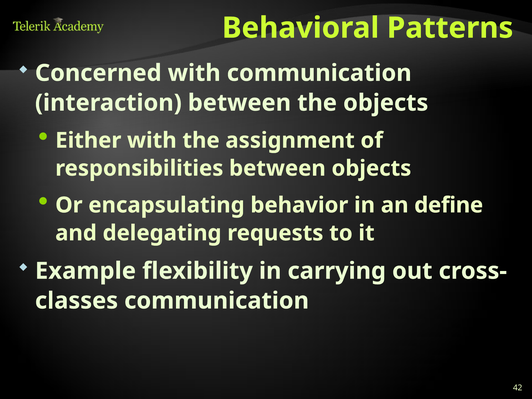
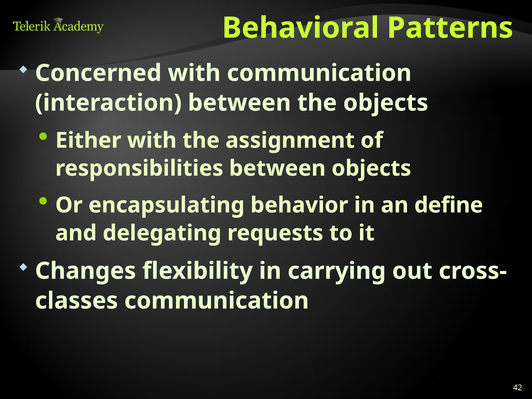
Example: Example -> Changes (86, 271)
